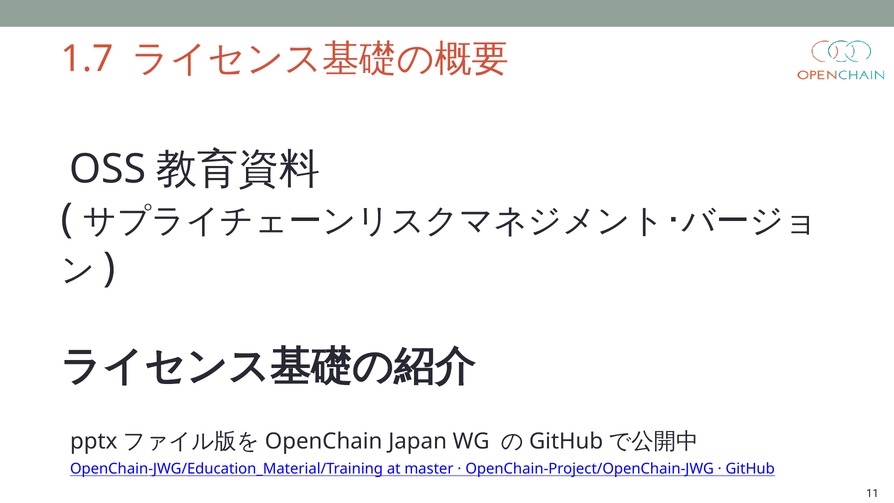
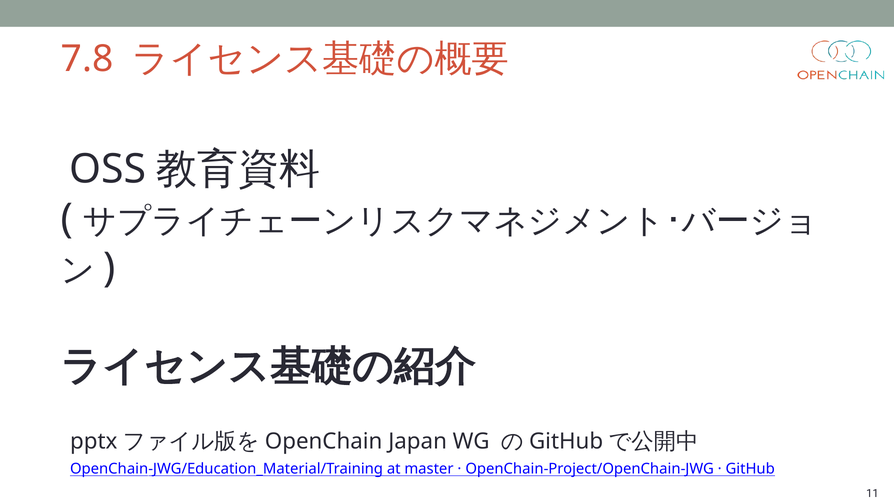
1.7: 1.7 -> 7.8 (87, 59)
